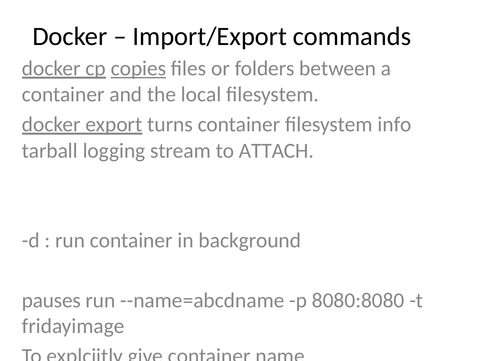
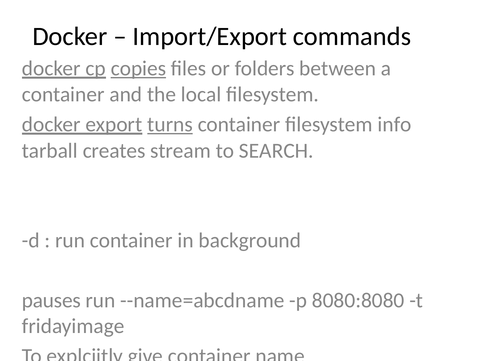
turns underline: none -> present (170, 125)
logging: logging -> creates (114, 151)
ATTACH: ATTACH -> SEARCH (276, 151)
